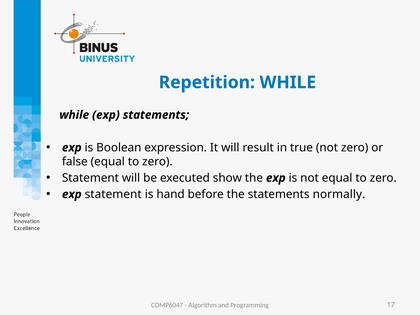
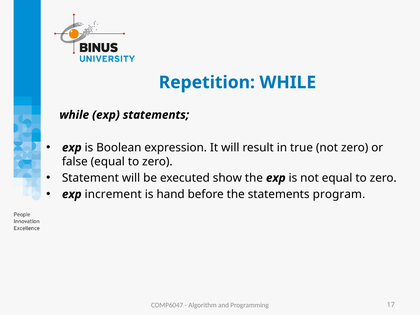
exp statement: statement -> increment (113, 194)
normally: normally -> program (339, 194)
